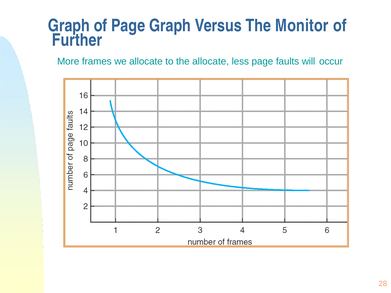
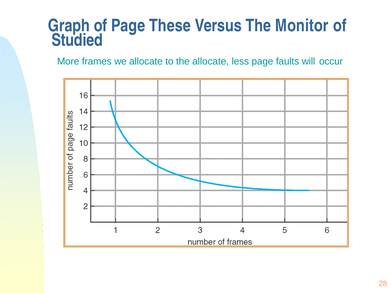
Page Graph: Graph -> These (170, 26)
Further: Further -> Studied (77, 40)
